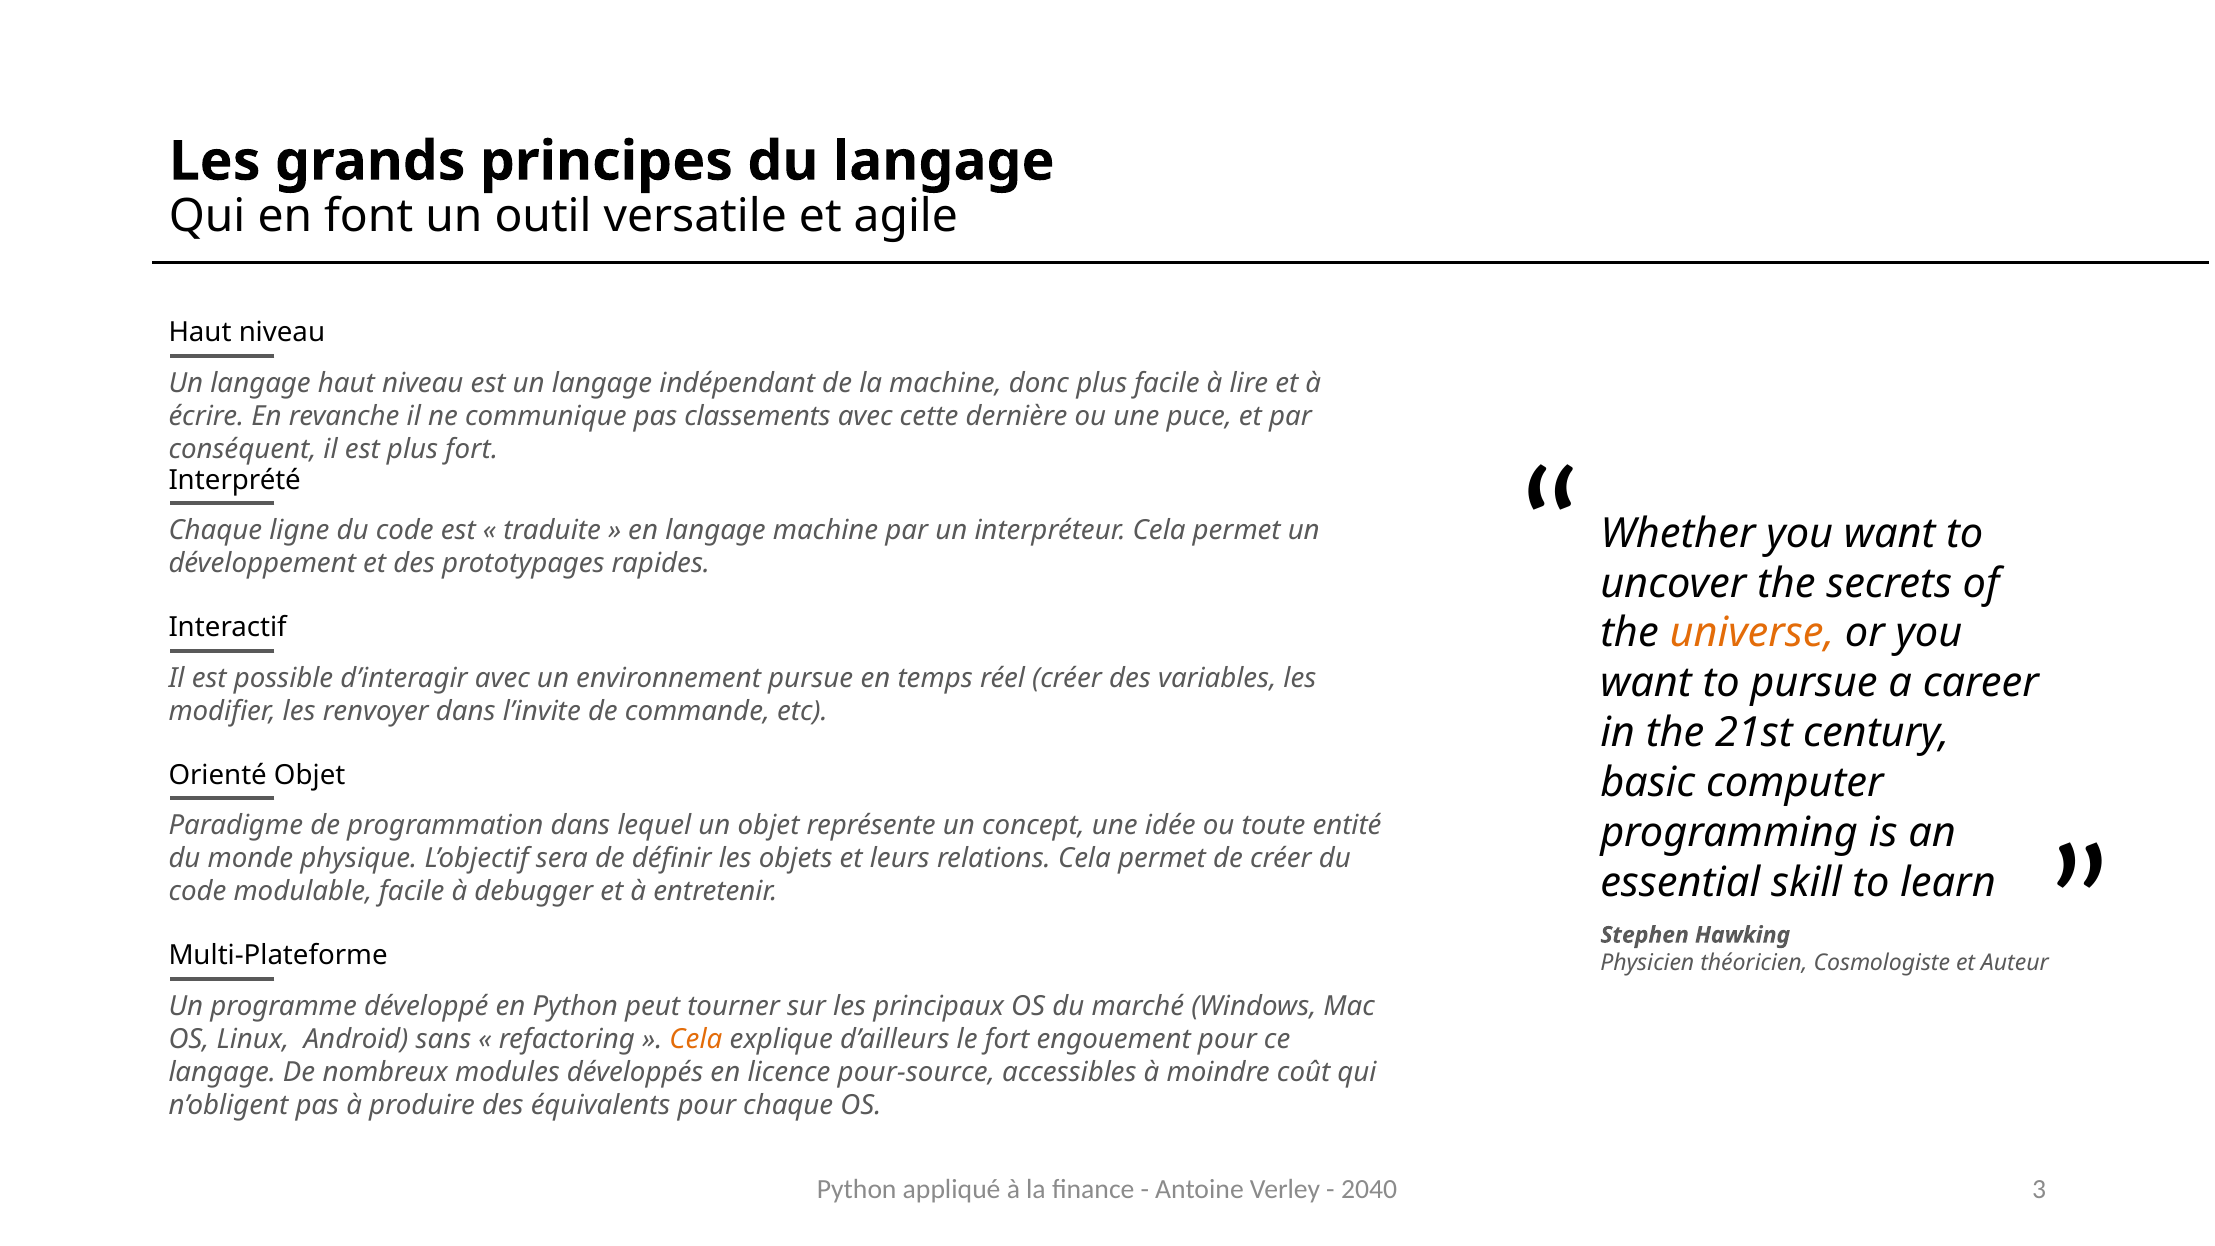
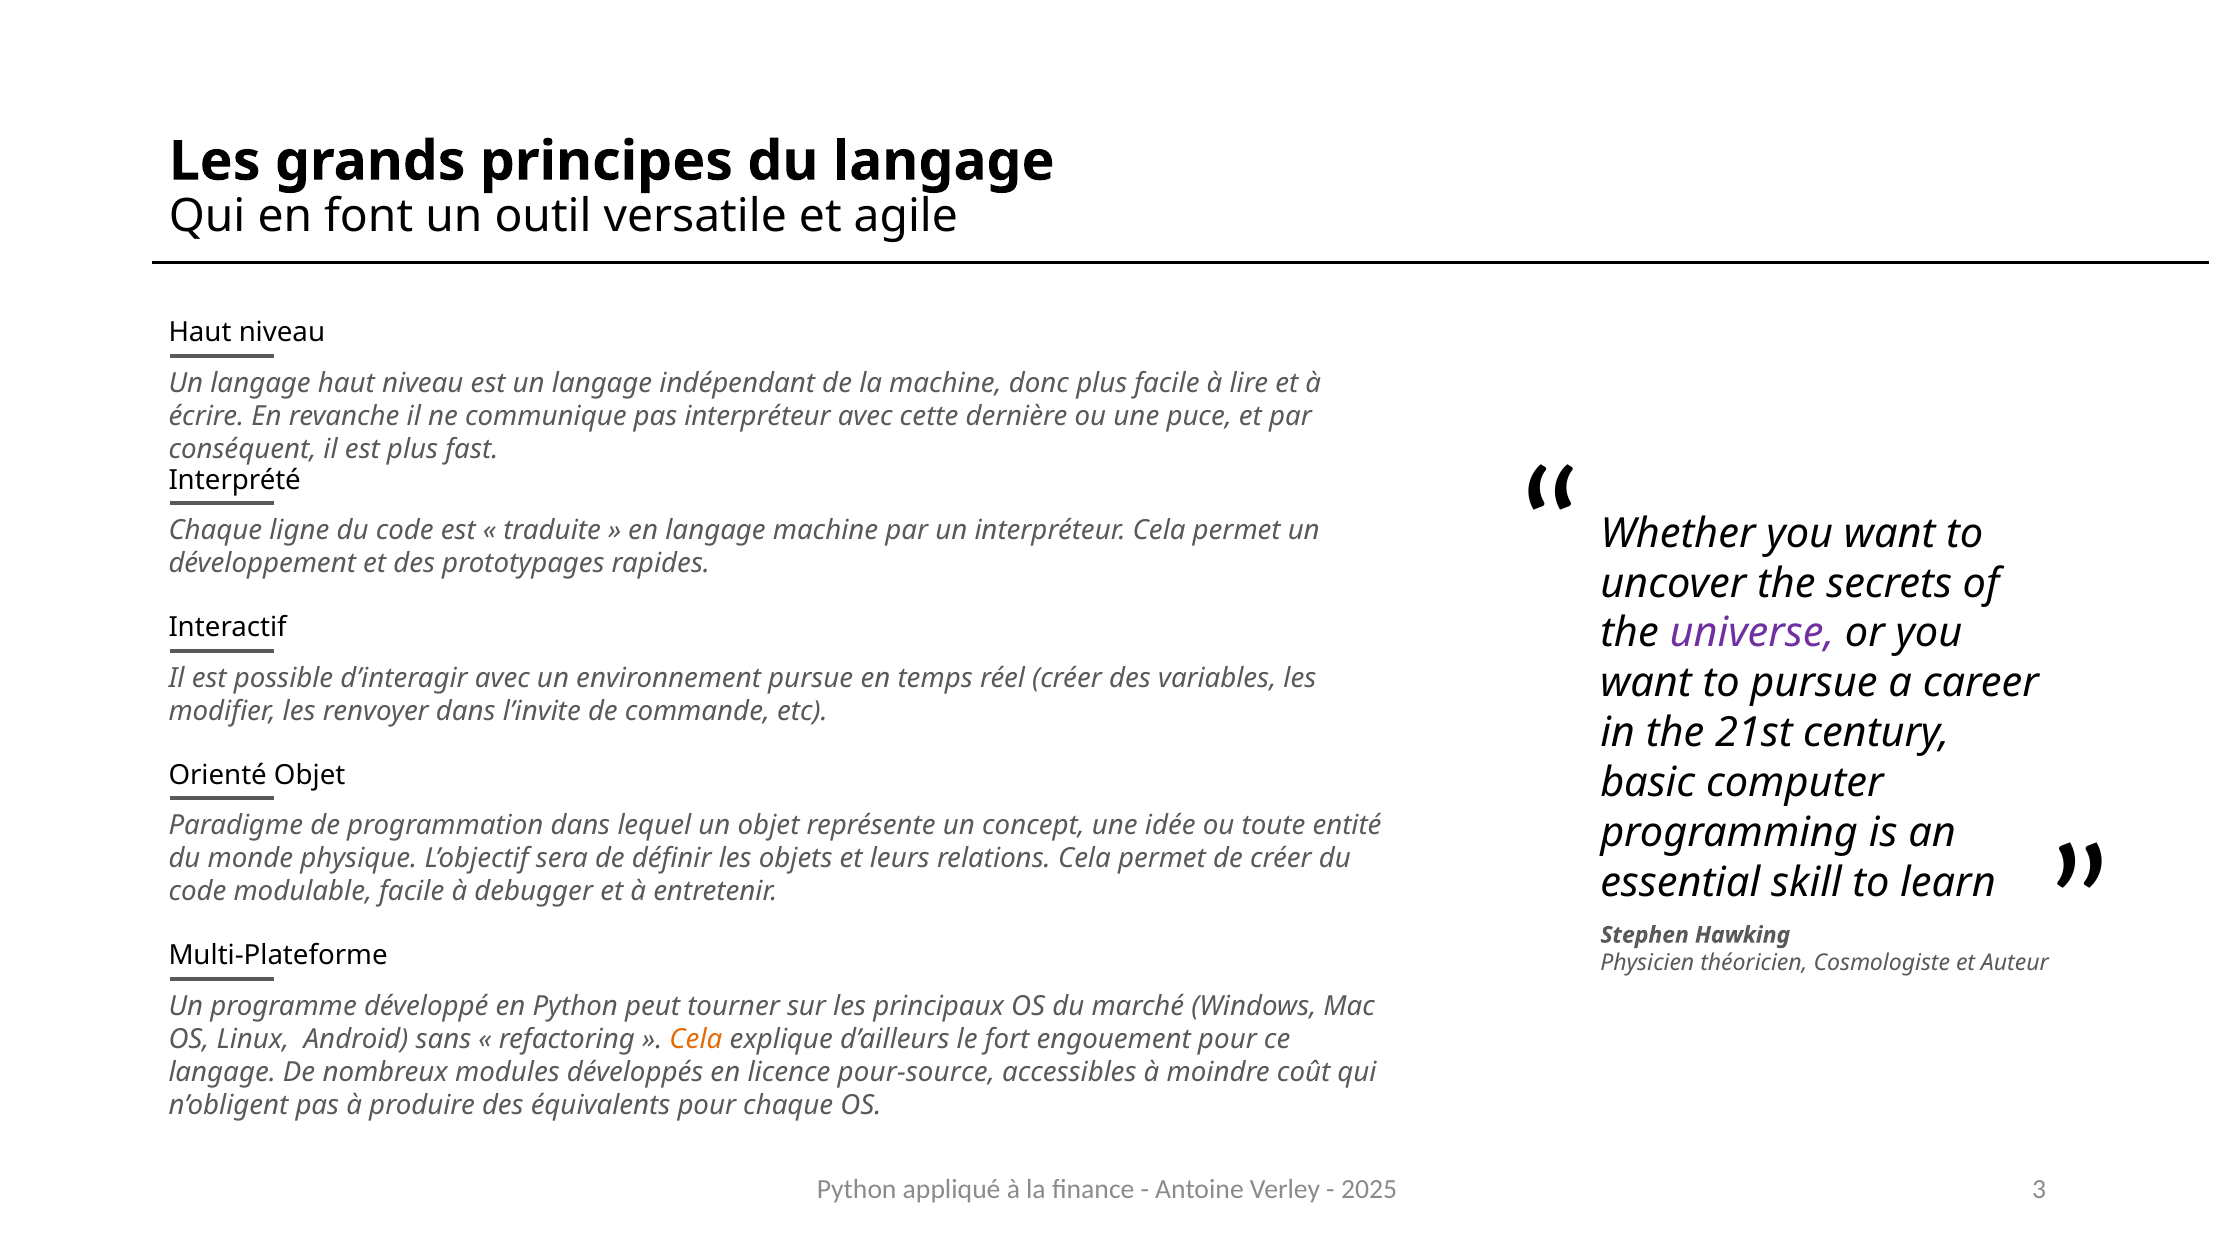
pas classements: classements -> interpréteur (758, 416)
plus fort: fort -> fast (472, 450)
universe colour: orange -> purple (1752, 633)
2040: 2040 -> 2025 (1369, 1190)
